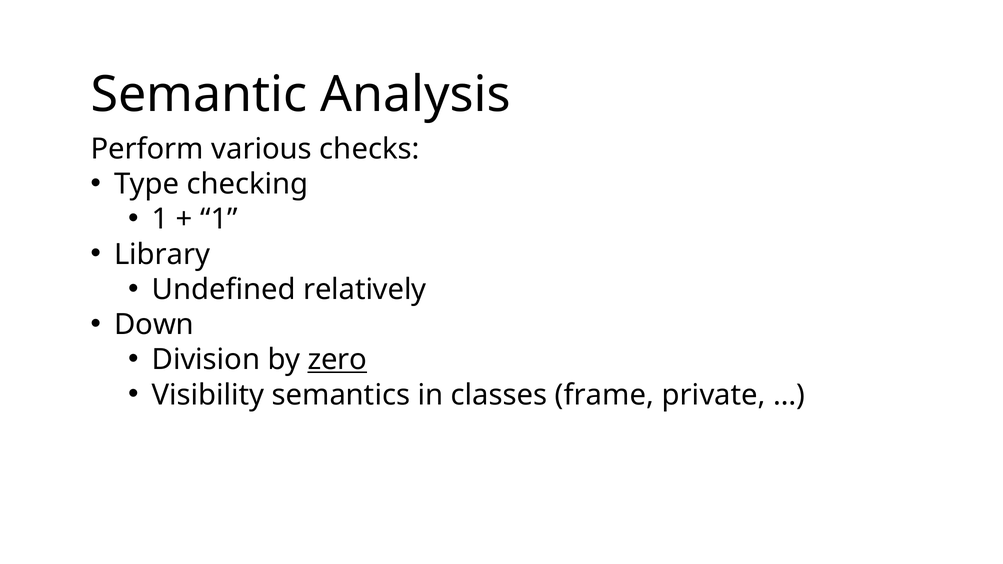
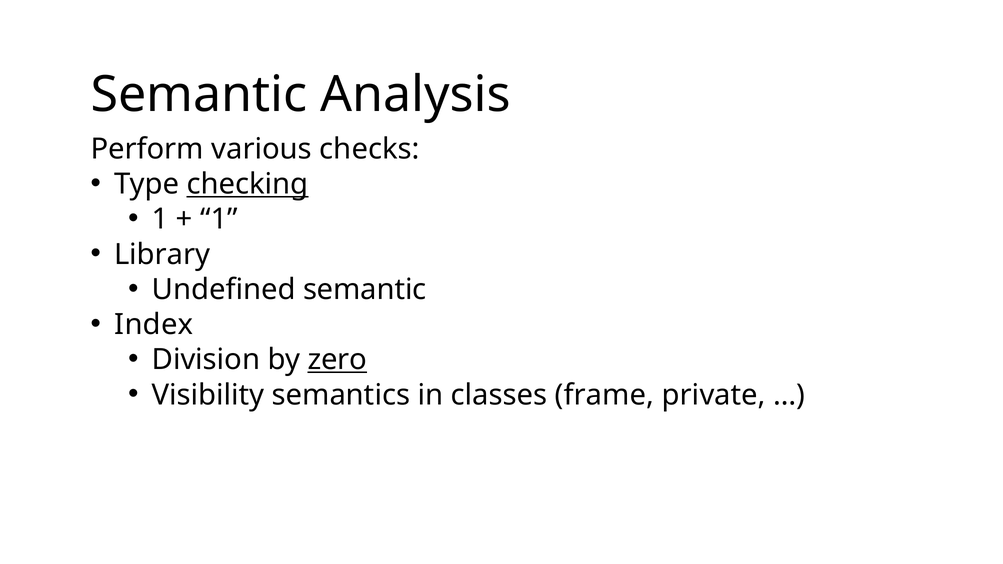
checking underline: none -> present (247, 184)
Undefined relatively: relatively -> semantic (365, 290)
Down: Down -> Index (154, 325)
